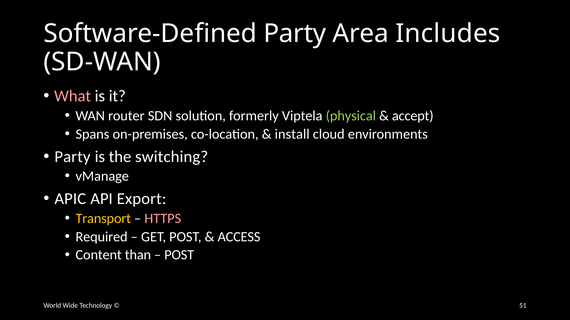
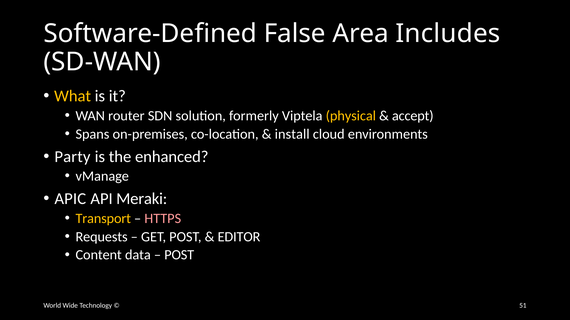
Software-Defined Party: Party -> False (295, 34)
What colour: pink -> yellow (73, 96)
physical colour: light green -> yellow (351, 116)
switching: switching -> enhanced (172, 157)
Export: Export -> Meraki (142, 199)
Required: Required -> Requests (102, 237)
ACCESS: ACCESS -> EDITOR (239, 237)
than: than -> data (138, 255)
